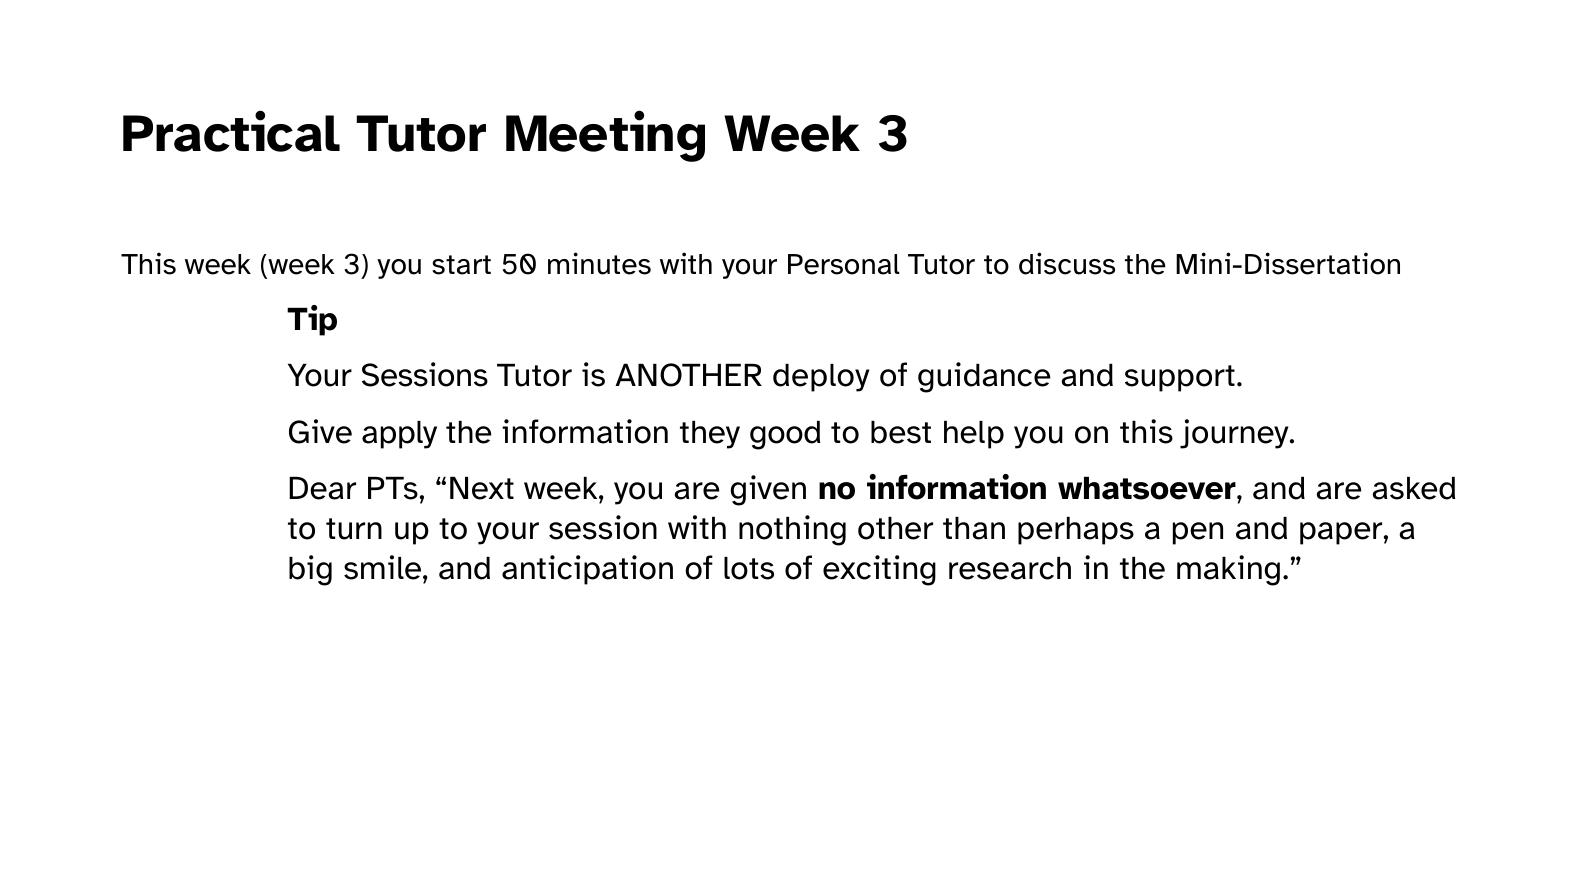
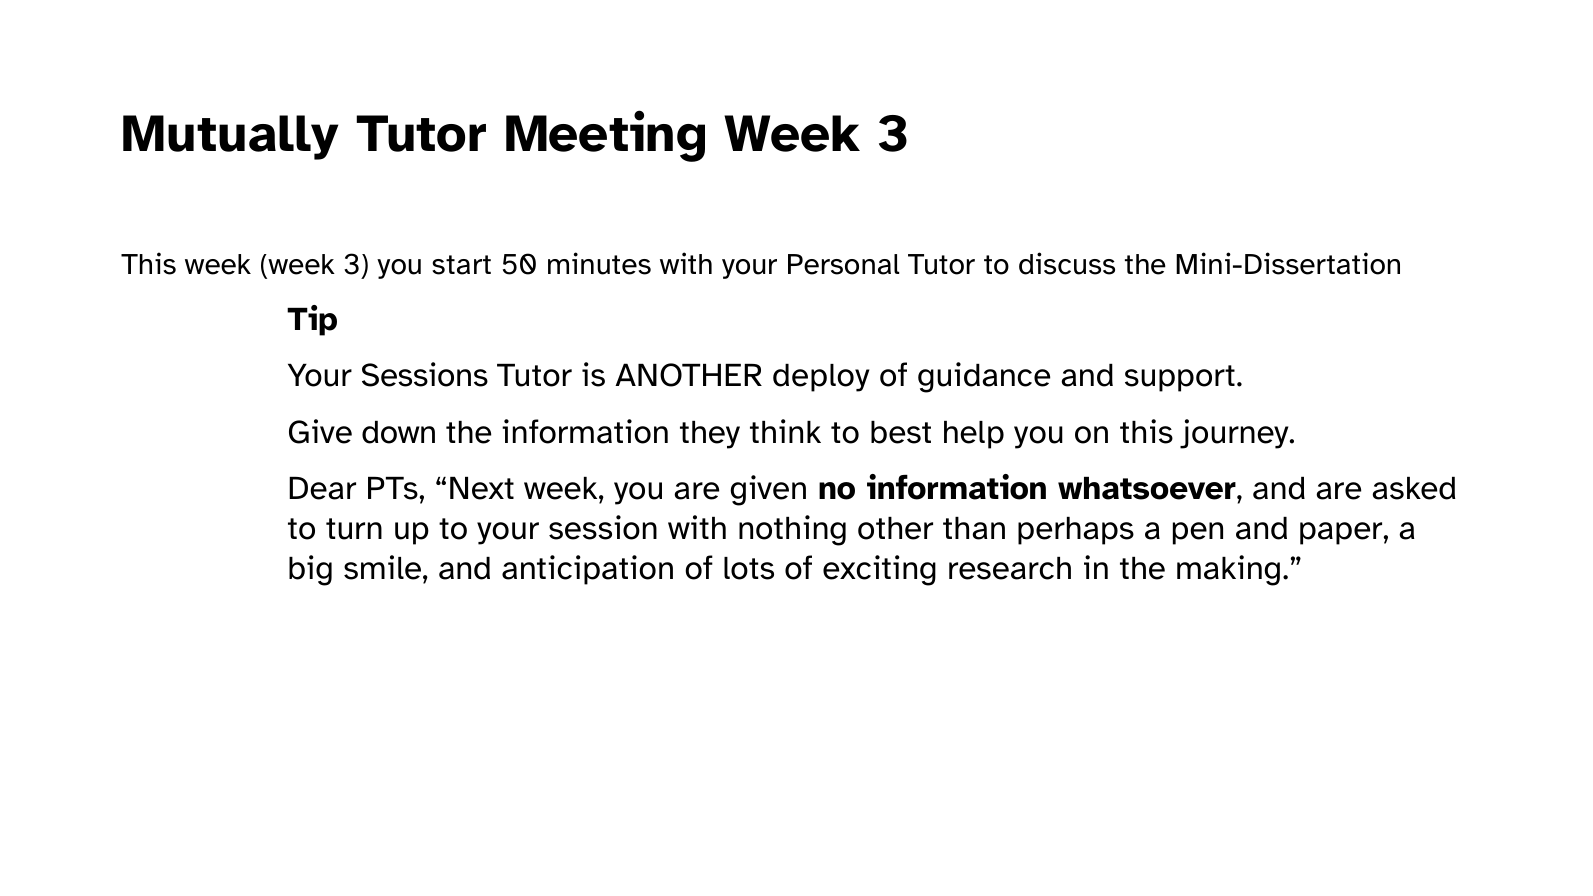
Practical: Practical -> Mutually (230, 134)
apply: apply -> down (399, 432)
good: good -> think (786, 432)
